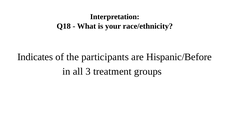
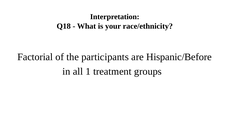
Indicates: Indicates -> Factorial (35, 57)
3: 3 -> 1 (88, 72)
